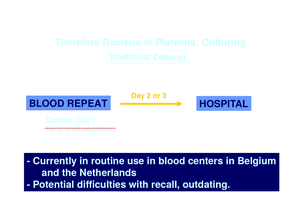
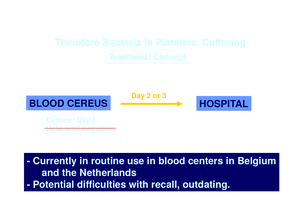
REPEAT: REPEAT -> CEREUS (87, 104)
